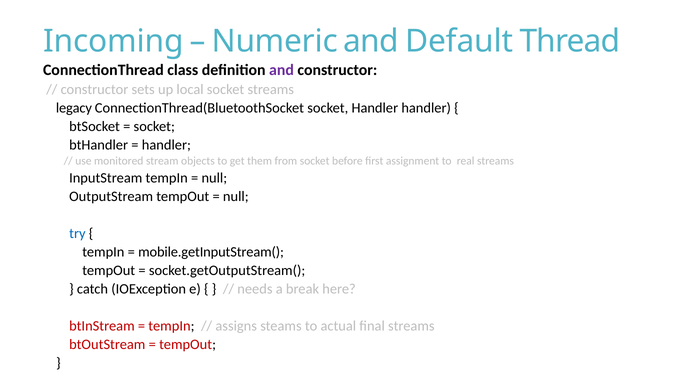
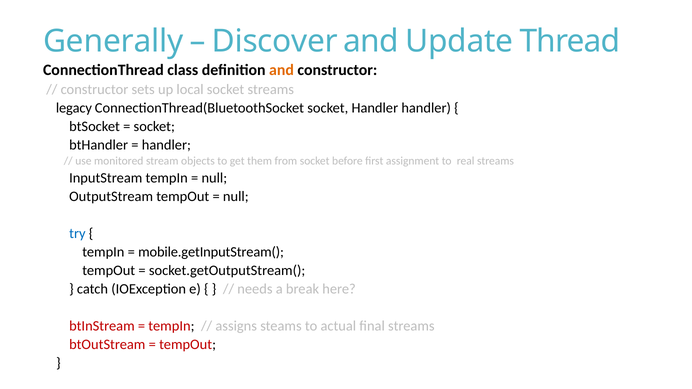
Incoming: Incoming -> Generally (113, 41)
Numeric: Numeric -> Discover (275, 41)
Default: Default -> Update (459, 41)
and colour: purple -> orange (282, 70)
